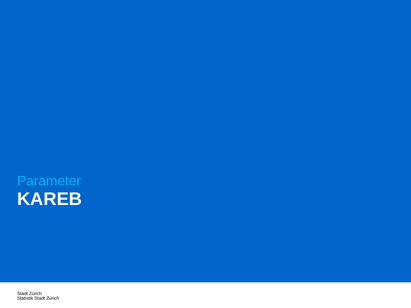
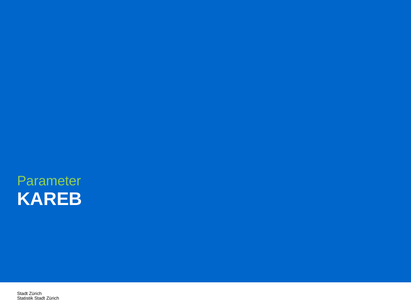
Parameter colour: light blue -> light green (49, 181)
